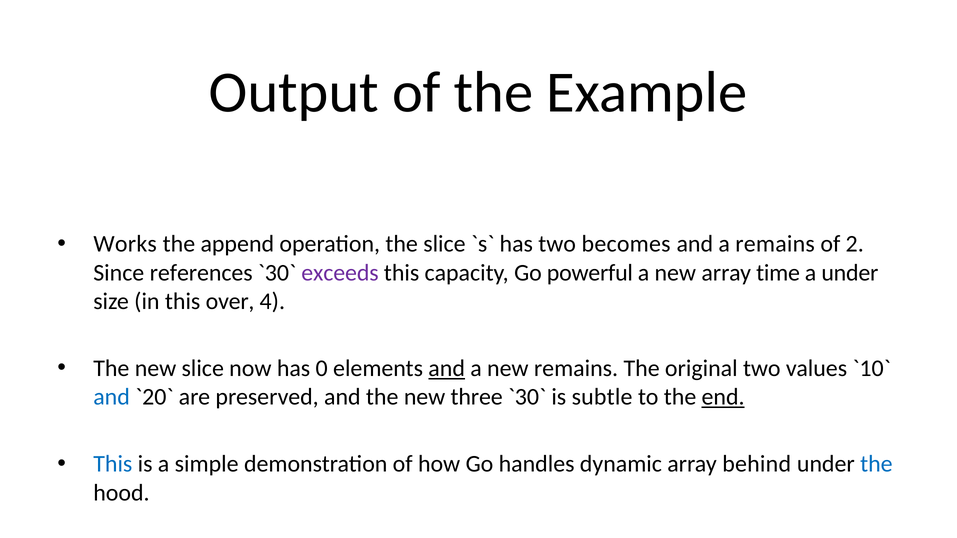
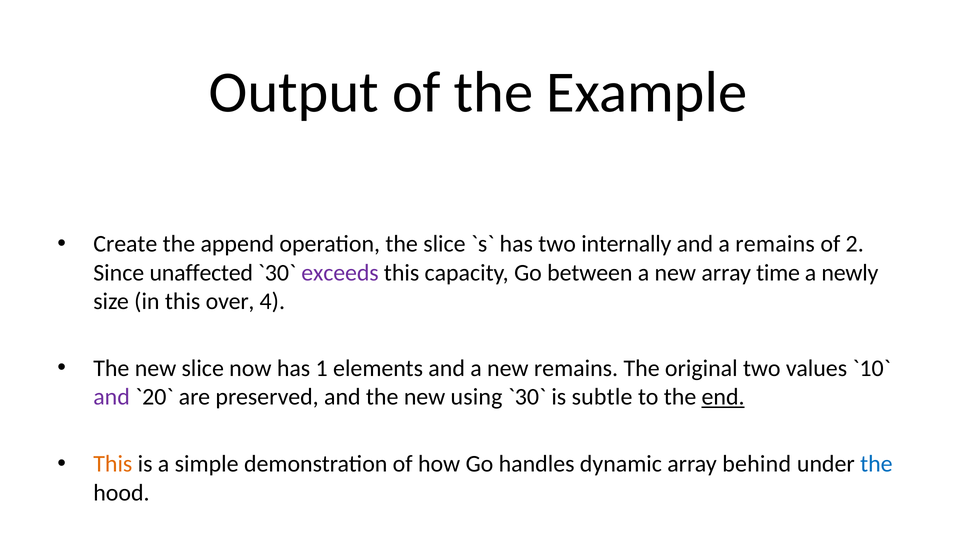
Works: Works -> Create (125, 244)
becomes: becomes -> internally (626, 244)
references: references -> unaffected (201, 273)
powerful: powerful -> between (590, 273)
a under: under -> newly (850, 273)
0: 0 -> 1 (322, 369)
and underline: present -> none (447, 369)
and colour: blue -> purple (112, 397)
three: three -> using (476, 397)
This colour: blue -> orange (113, 464)
